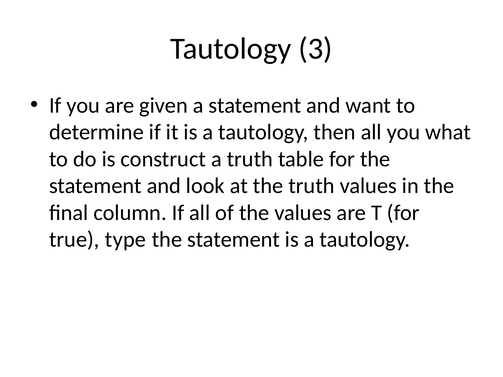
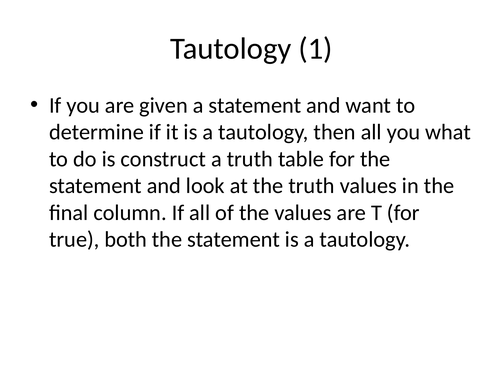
3: 3 -> 1 (315, 49)
type: type -> both (126, 240)
